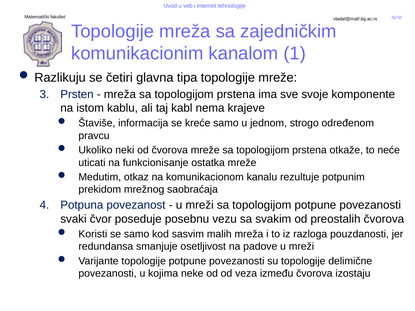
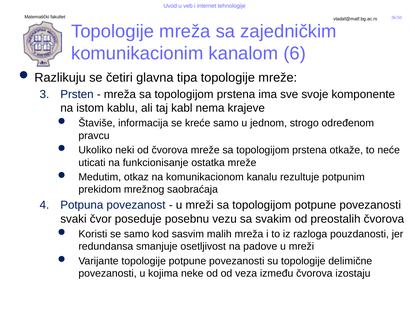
1: 1 -> 6 (295, 53)
